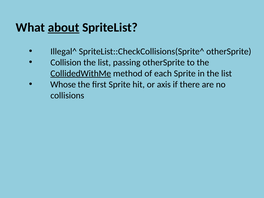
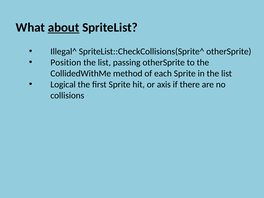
Collision: Collision -> Position (66, 62)
CollidedWithMe underline: present -> none (81, 73)
Whose: Whose -> Logical (63, 84)
